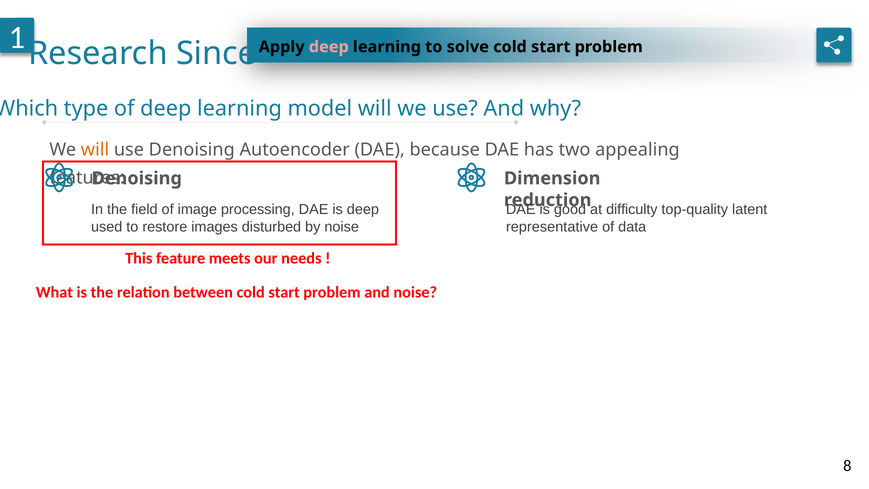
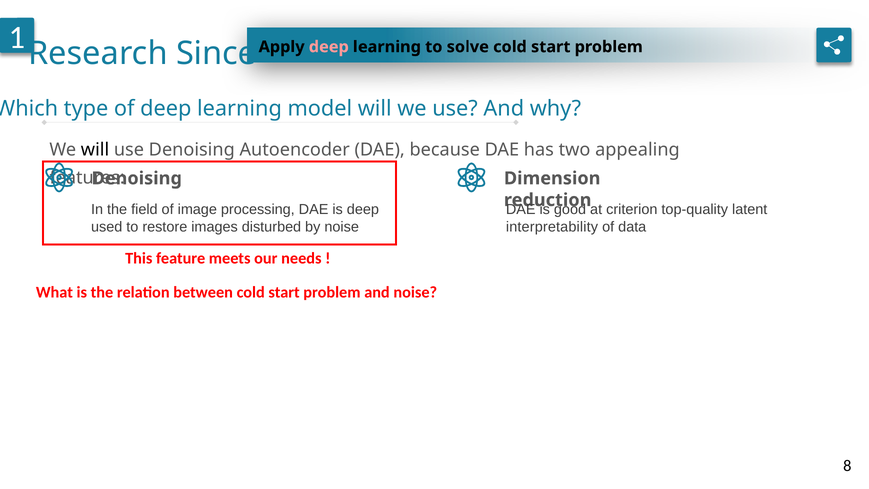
will colour: orange -> black (95, 150)
difficulty: difficulty -> criterion (632, 209)
representative: representative -> interpretability (552, 227)
